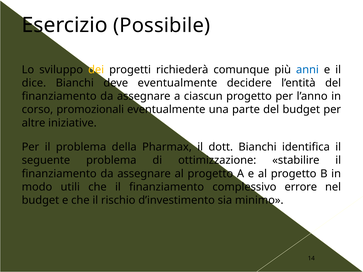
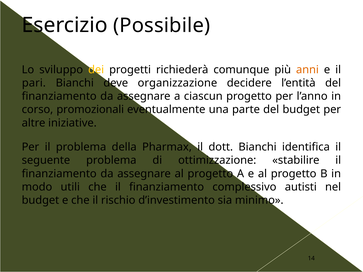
anni colour: blue -> orange (307, 70)
dice: dice -> pari (34, 83)
deve eventualmente: eventualmente -> organizzazione (177, 83)
errore: errore -> autisti (301, 187)
